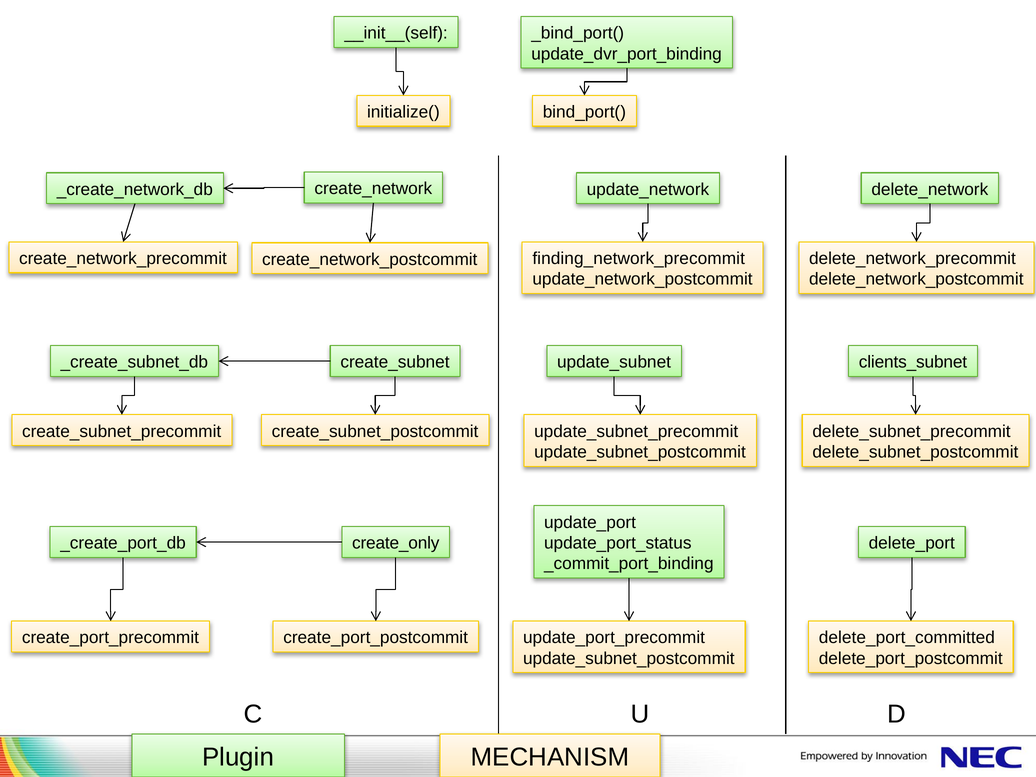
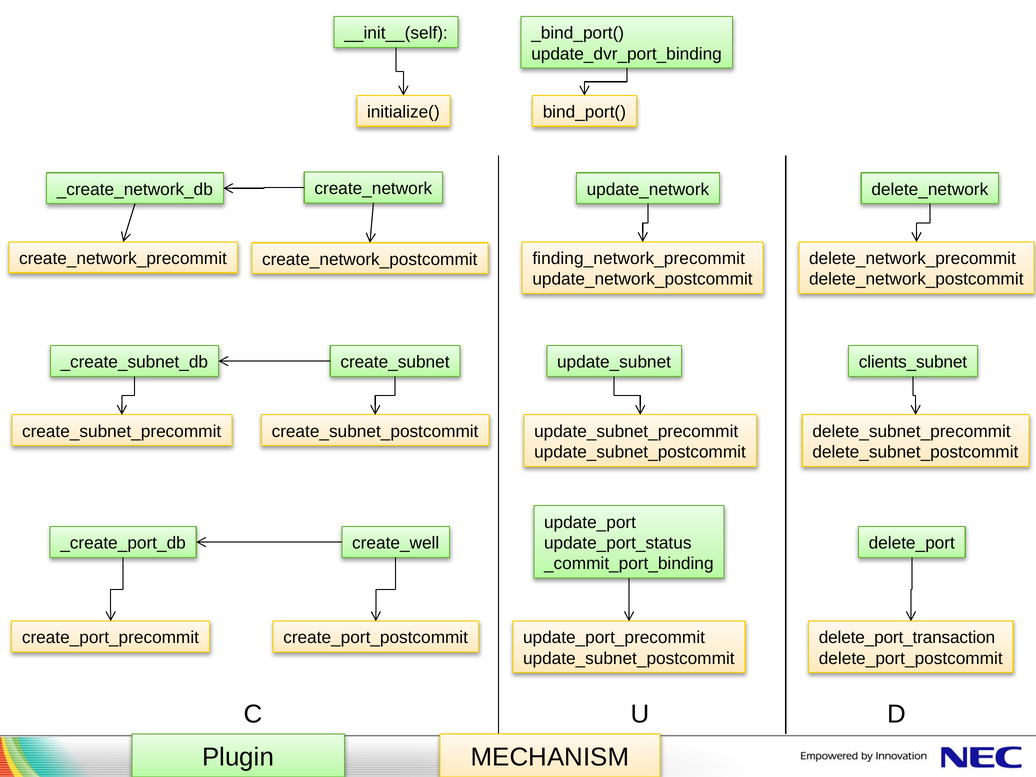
create_only: create_only -> create_well (396, 543)
delete_port_committed: delete_port_committed -> delete_port_transaction (907, 638)
